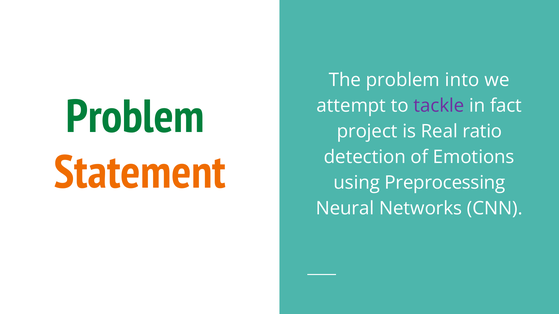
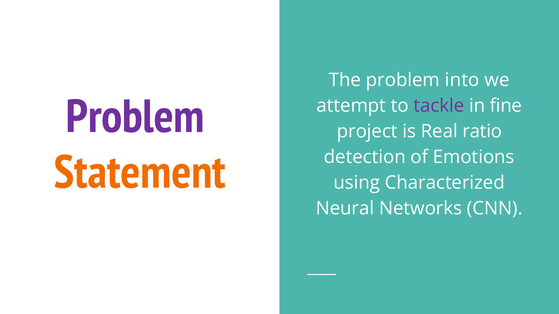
Problem colour: green -> purple (135, 117)
fact: fact -> fine (506, 106)
Preprocessing: Preprocessing -> Characterized (445, 183)
